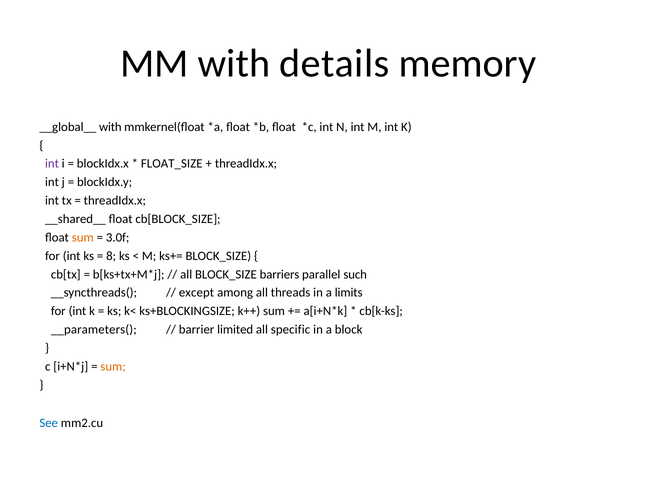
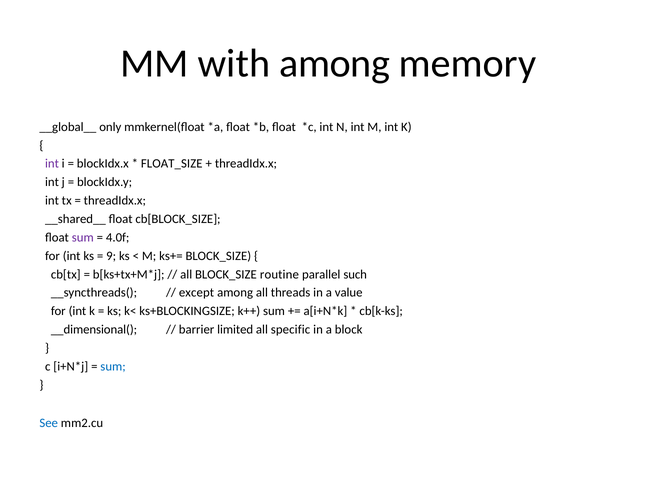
with details: details -> among (335, 64)
__global__ with: with -> only (110, 127)
sum colour: orange -> purple (83, 237)
3.0f: 3.0f -> 4.0f (118, 237)
8: 8 -> 9 (111, 256)
barriers: barriers -> routine (279, 274)
limits: limits -> value (349, 293)
__parameters(: __parameters( -> __dimensional( (94, 329)
sum colour: orange -> blue (113, 366)
